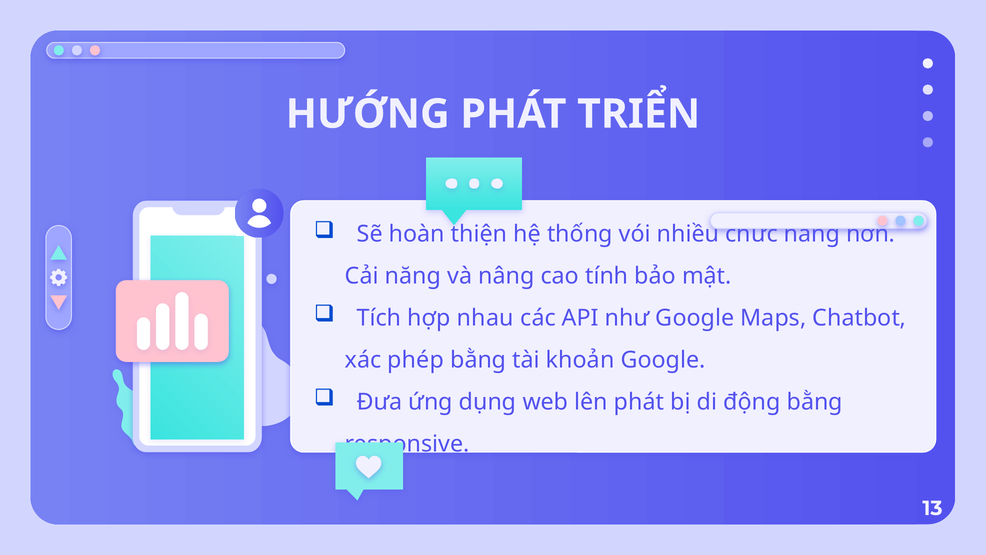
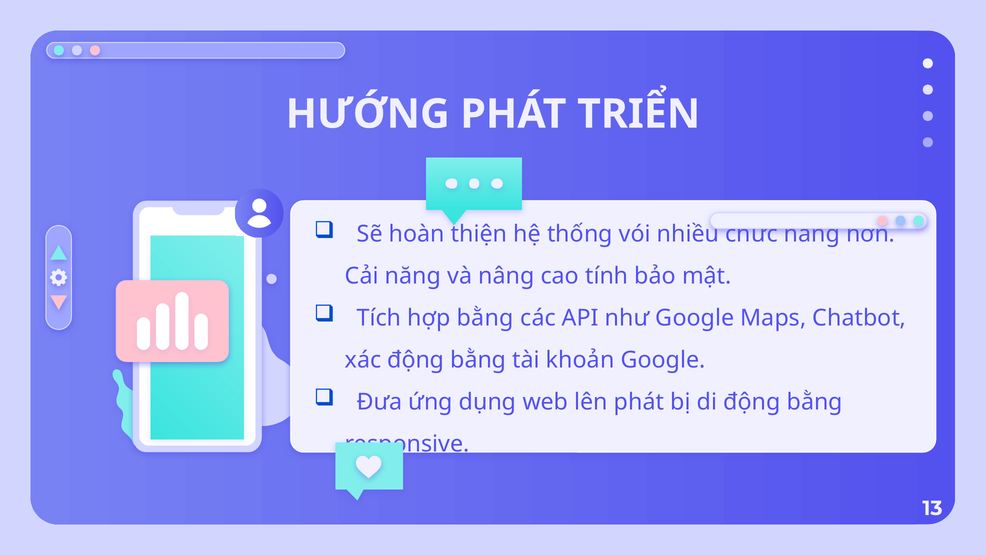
hợp nhau: nhau -> bằng (485, 318)
xác phép: phép -> động (416, 360)
